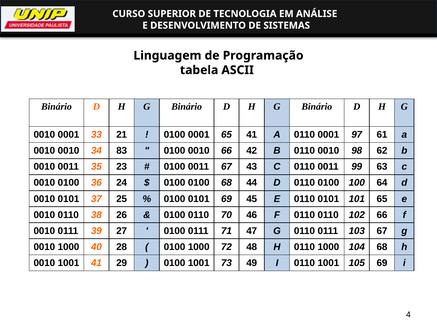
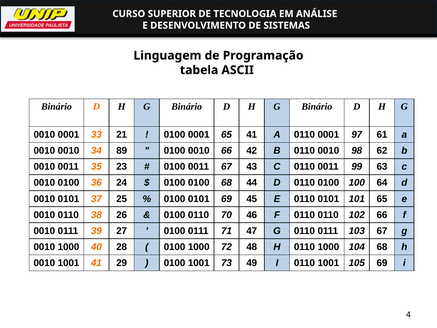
83: 83 -> 89 (122, 151)
